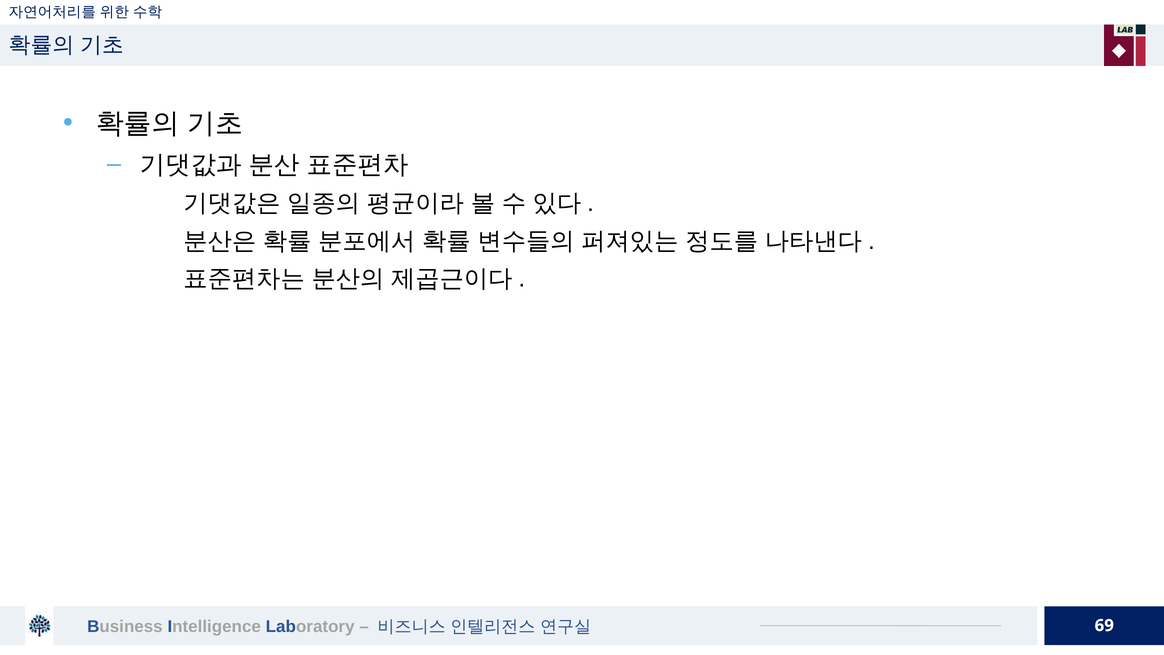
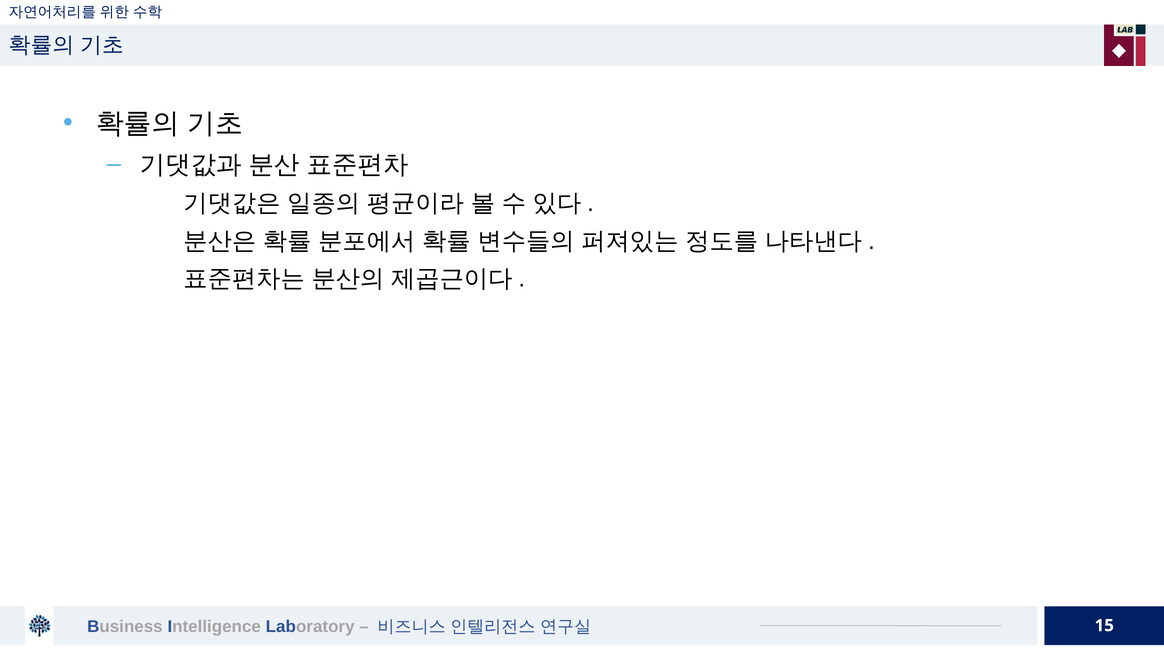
69: 69 -> 15 (1104, 625)
